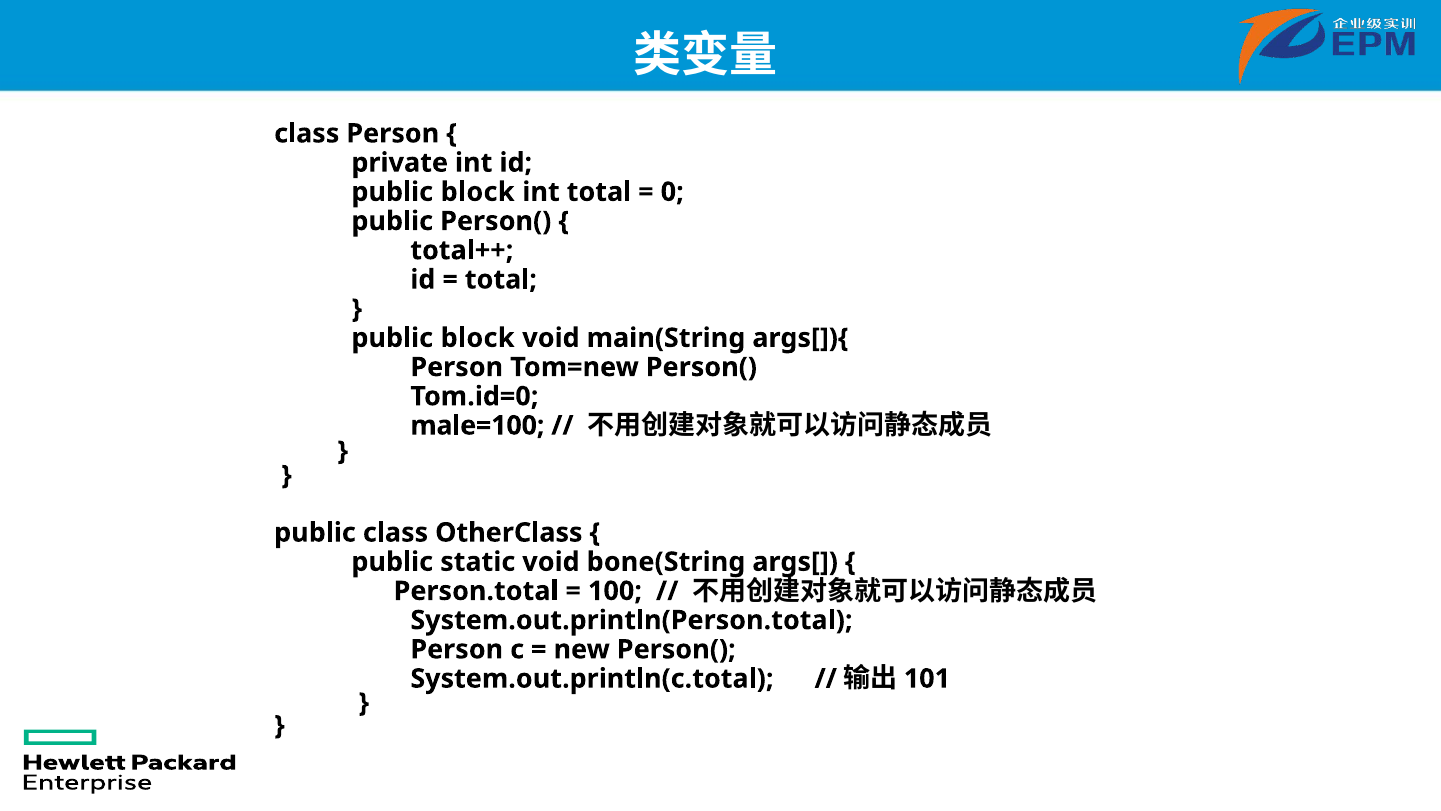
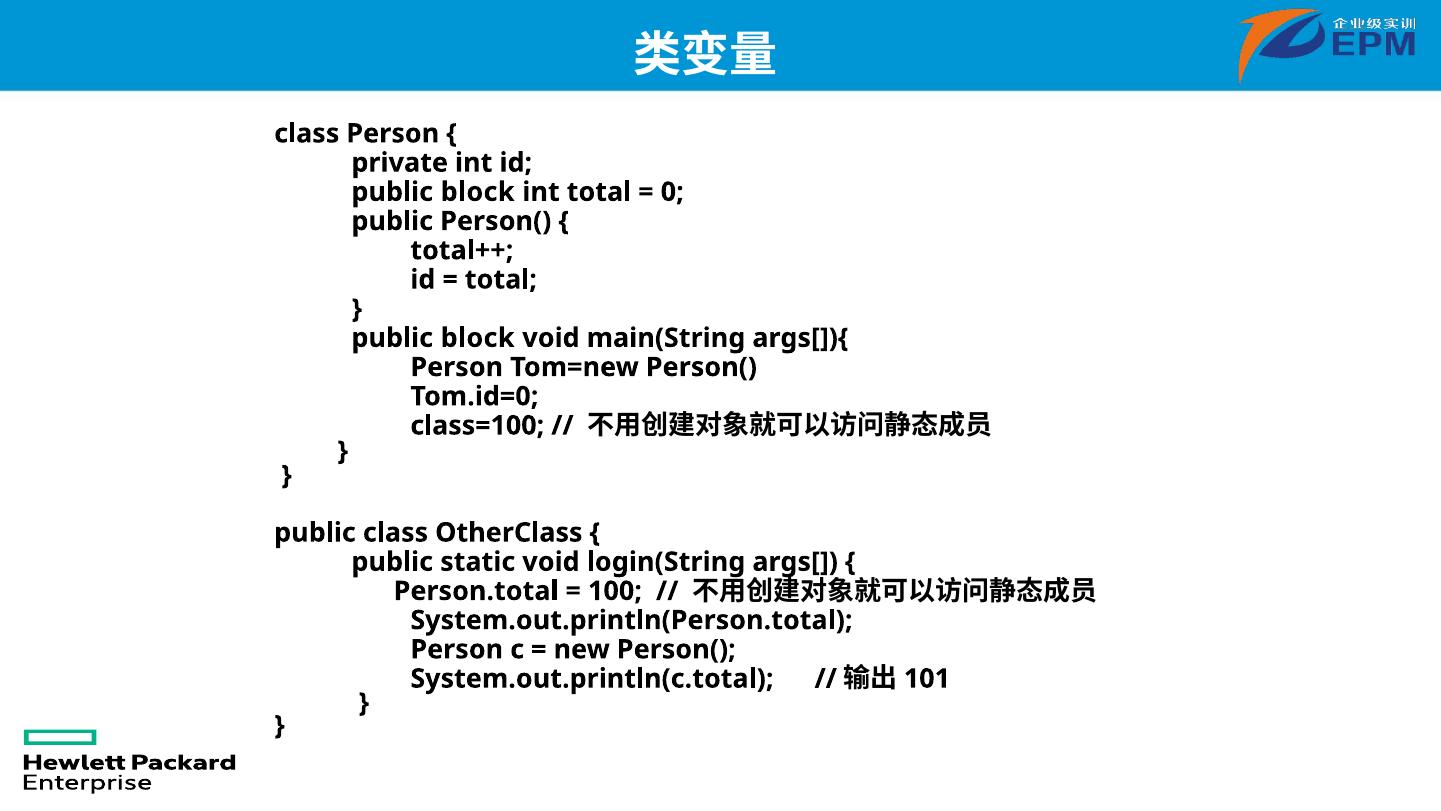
male=100: male=100 -> class=100 (477, 425)
bone(String: bone(String -> login(String (666, 562)
